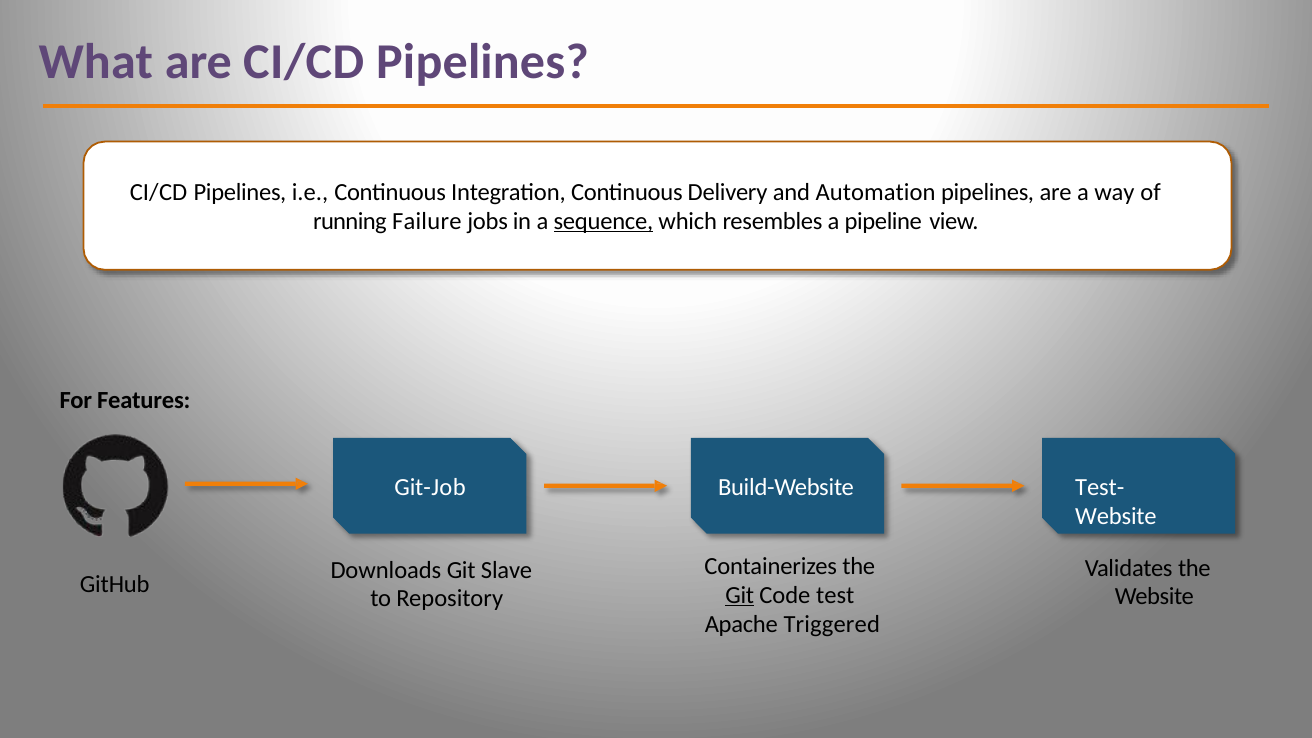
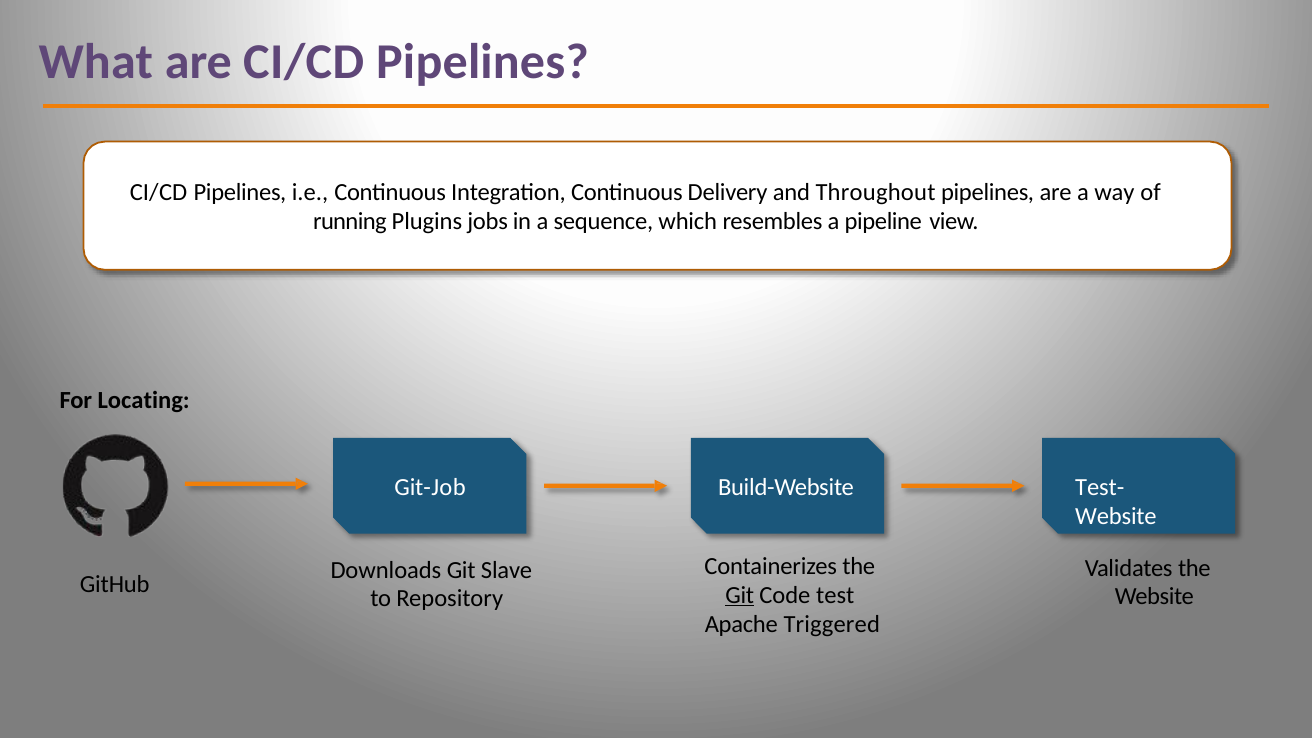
Automation: Automation -> Throughout (876, 192)
Failure: Failure -> Plugins (427, 221)
sequence underline: present -> none (603, 221)
Features: Features -> Locating (144, 401)
